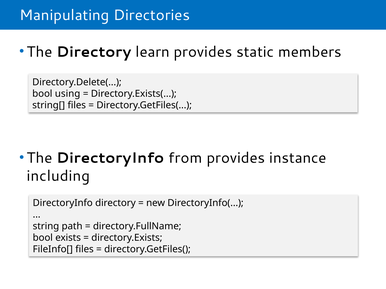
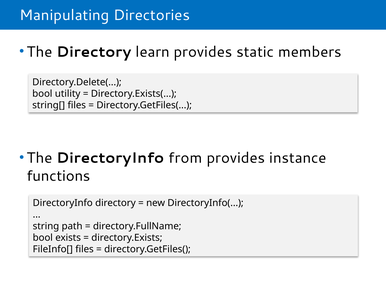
using: using -> utility (68, 94)
including: including -> functions (59, 176)
